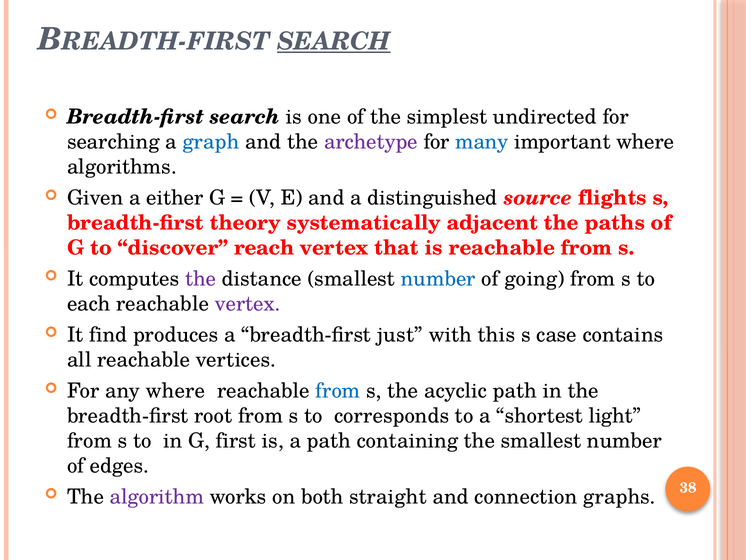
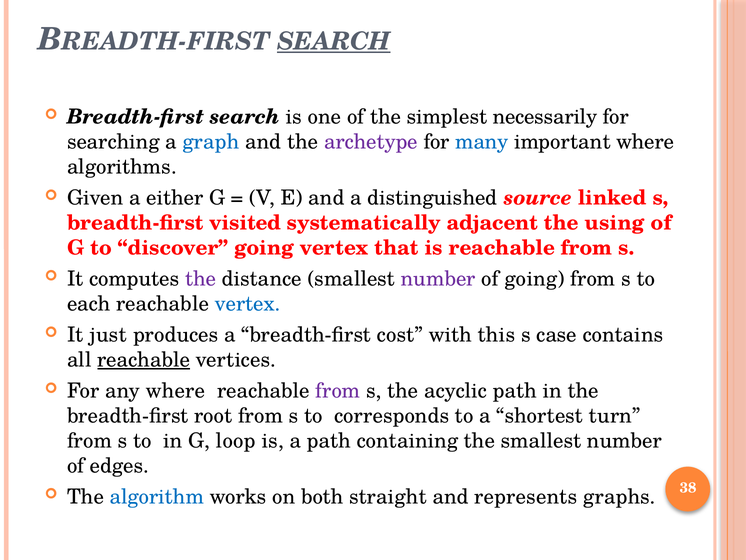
undirected: undirected -> necessarily (545, 117)
flights: flights -> linked (612, 198)
theory: theory -> visited (245, 223)
paths: paths -> using (615, 223)
discover reach: reach -> going (264, 248)
number colour: blue -> purple (438, 279)
vertex colour: purple -> blue (248, 304)
find: find -> just (108, 335)
just: just -> cost (400, 335)
reachable underline: none -> present (144, 360)
from colour: blue -> purple (338, 391)
light: light -> turn (615, 416)
first: first -> loop (236, 440)
algorithm colour: purple -> blue (157, 496)
connection: connection -> represents (526, 496)
